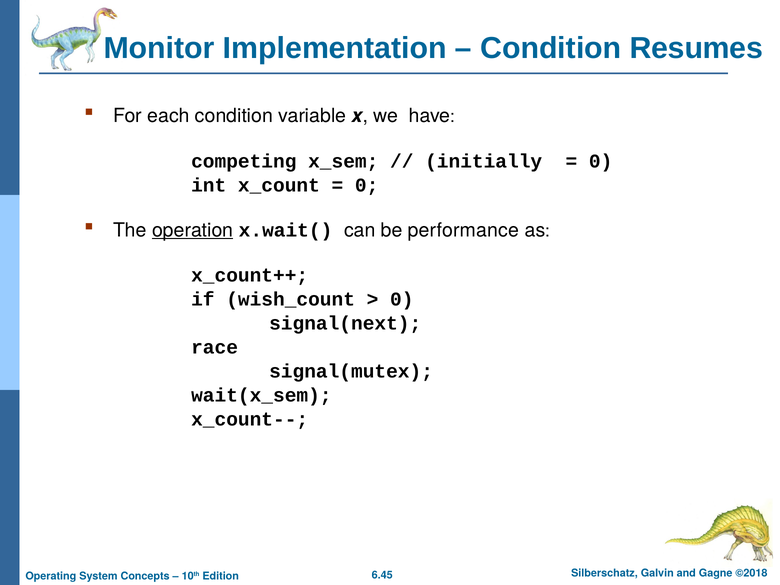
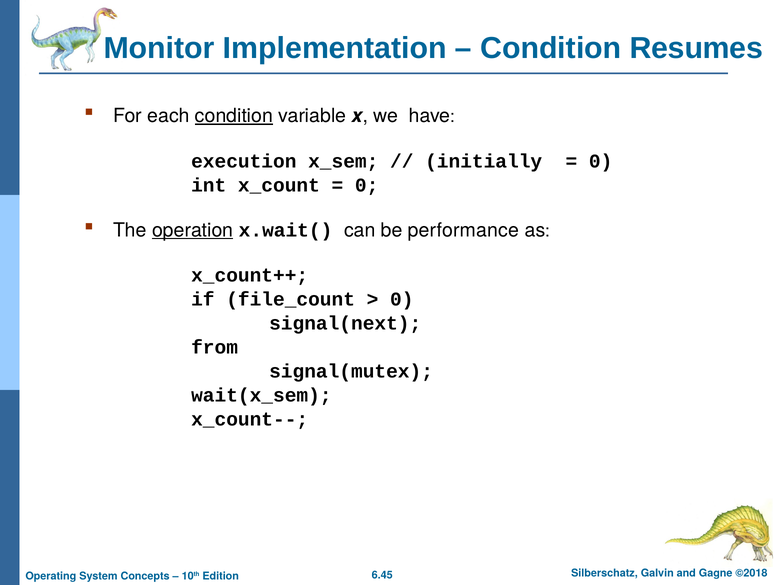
condition underline: none -> present (234, 116)
competing: competing -> execution (244, 161)
wish_count: wish_count -> file_count (291, 299)
race: race -> from (215, 347)
